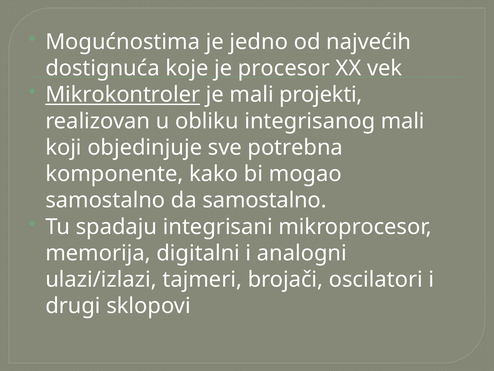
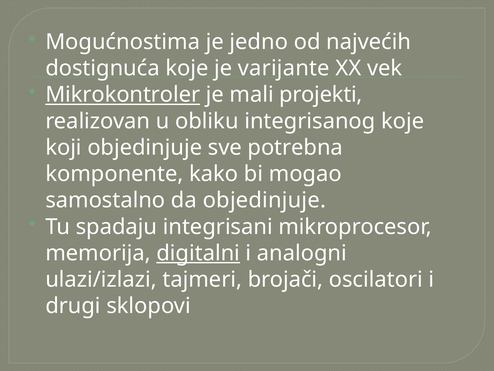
procesor: procesor -> varijante (284, 68)
integrisanog mali: mali -> koje (403, 121)
da samostalno: samostalno -> objedinjuje (264, 200)
digitalni underline: none -> present (198, 253)
